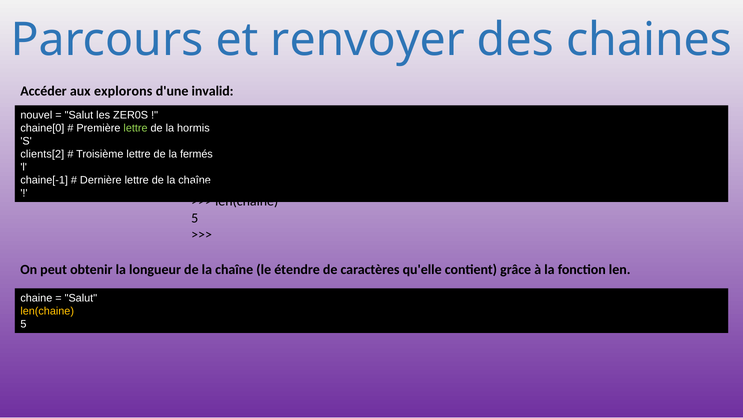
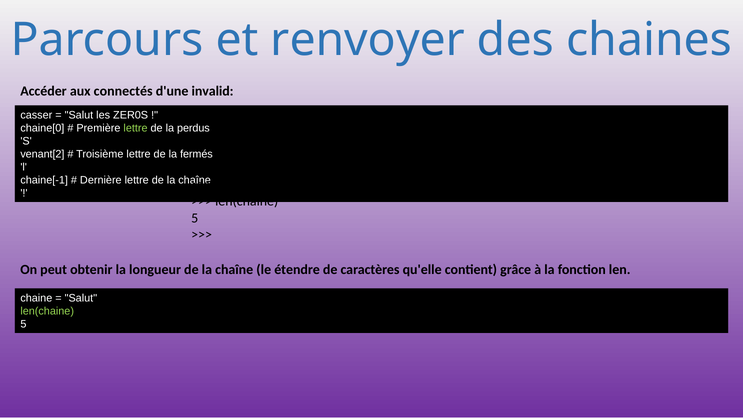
explorons: explorons -> connectés (123, 91)
nouvel: nouvel -> casser (36, 115)
hormis: hormis -> perdus (193, 128)
clients[2: clients[2 -> venant[2 (42, 154)
len(chaine colour: yellow -> light green (47, 311)
